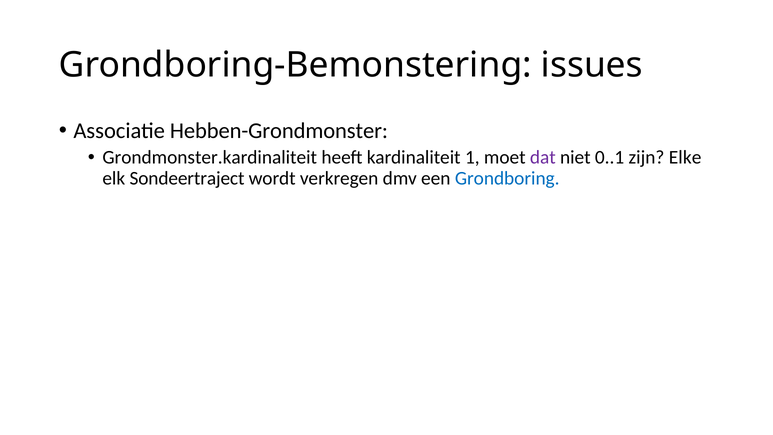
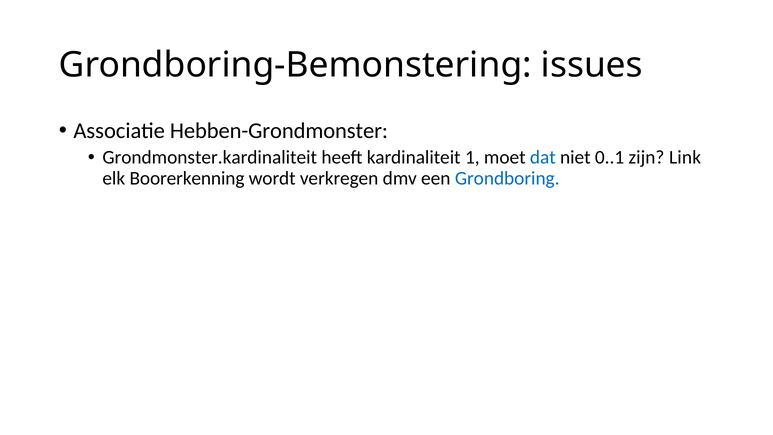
dat colour: purple -> blue (543, 157)
Elke: Elke -> Link (685, 157)
Sondeertraject: Sondeertraject -> Boorerkenning (187, 178)
